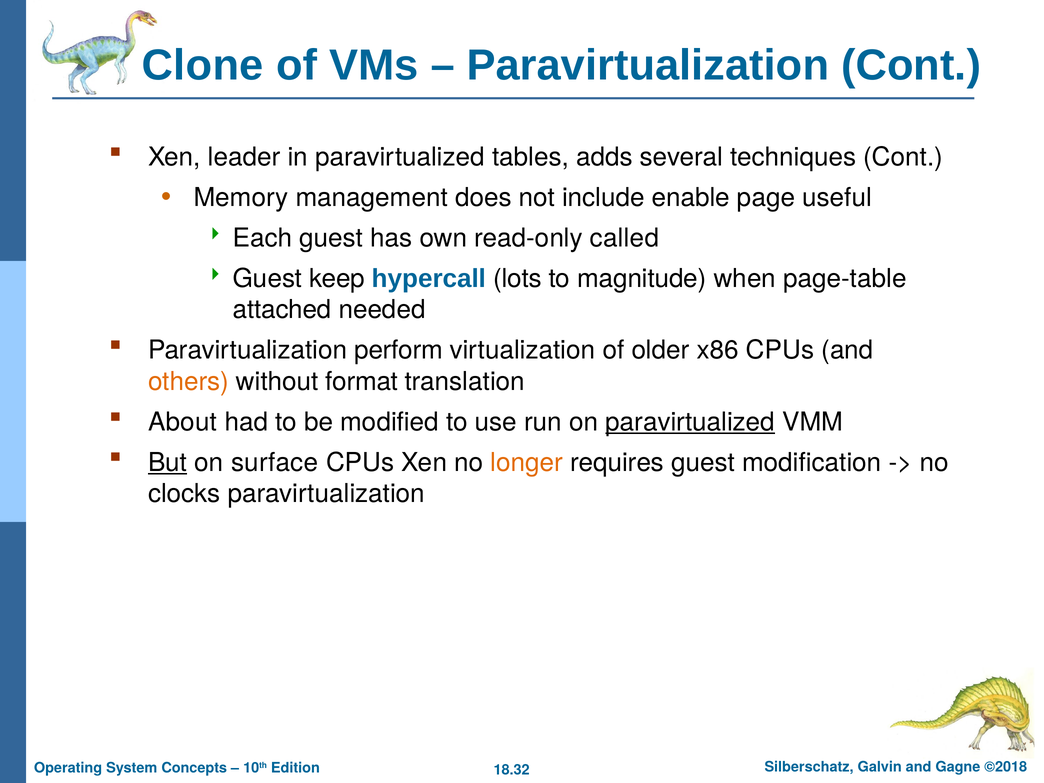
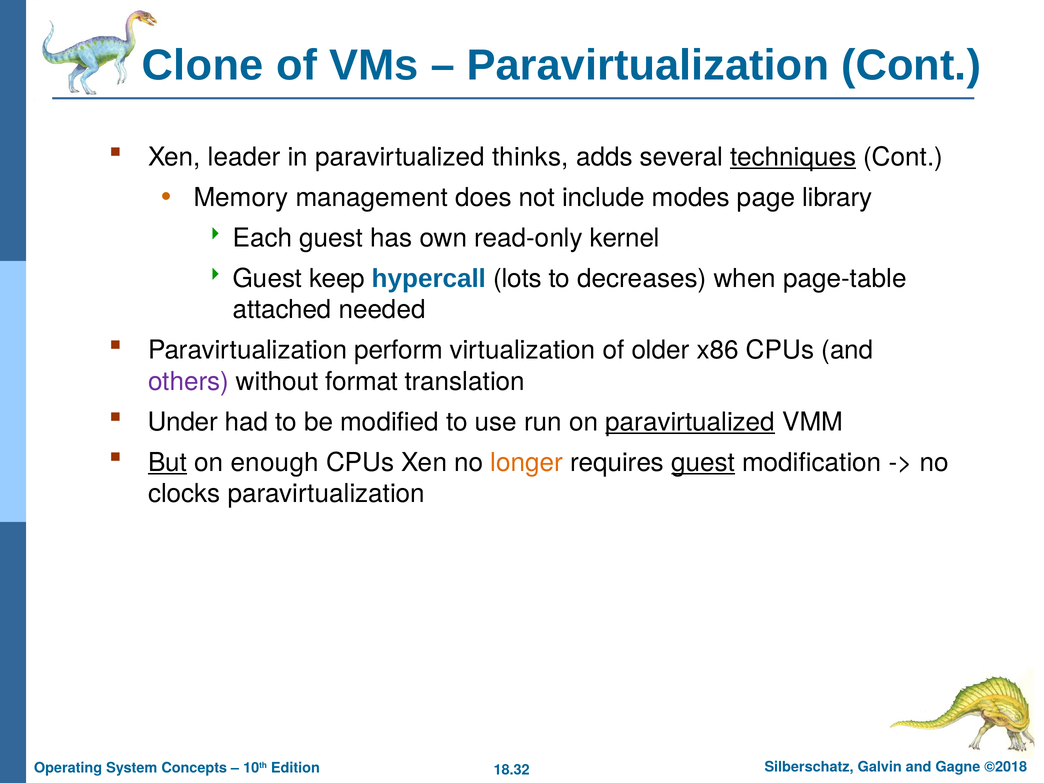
tables: tables -> thinks (530, 157)
techniques underline: none -> present (793, 157)
enable: enable -> modes (691, 198)
useful: useful -> library (837, 198)
called: called -> kernel (625, 238)
magnitude: magnitude -> decreases (642, 279)
others colour: orange -> purple (188, 382)
About: About -> Under (183, 422)
surface: surface -> enough (275, 463)
guest underline: none -> present (703, 463)
